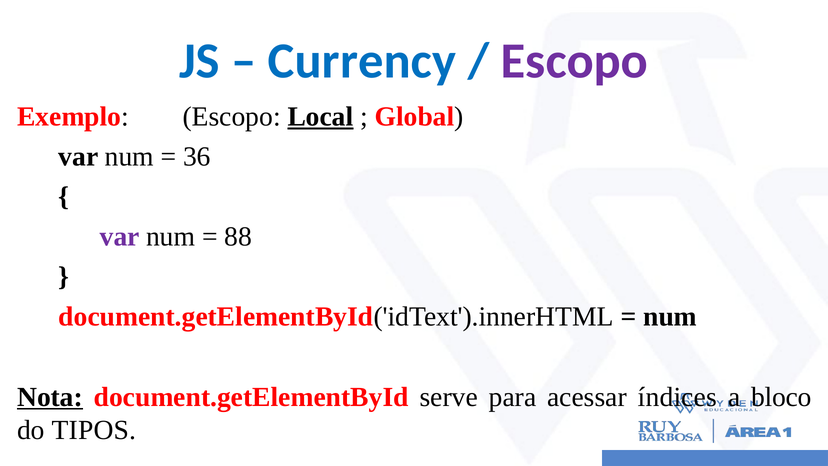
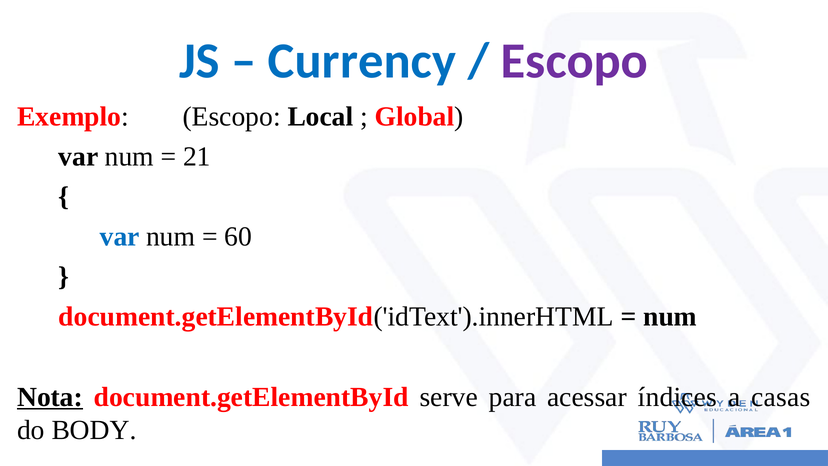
Local underline: present -> none (320, 117)
36: 36 -> 21 (197, 157)
var colour: purple -> blue (120, 237)
88: 88 -> 60 (238, 237)
bloco: bloco -> casas (781, 397)
TIPOS: TIPOS -> BODY (94, 430)
